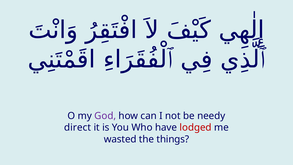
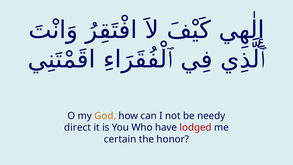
God colour: purple -> orange (105, 116)
wasted: wasted -> certain (120, 139)
things: things -> honor (173, 139)
